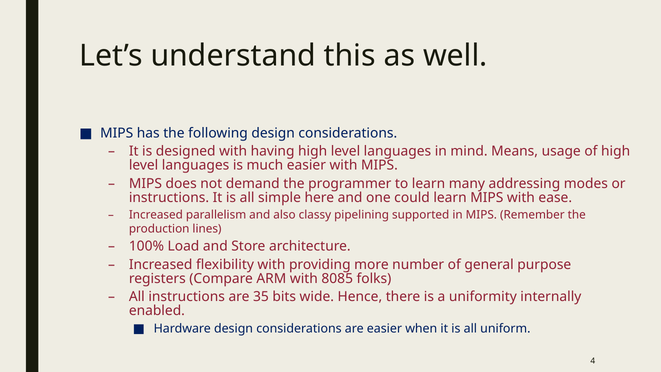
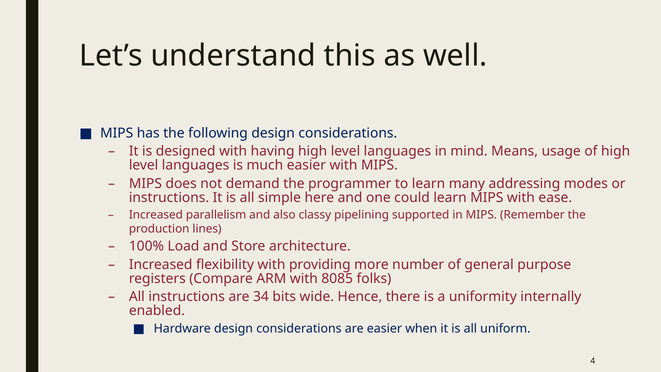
35: 35 -> 34 (261, 297)
